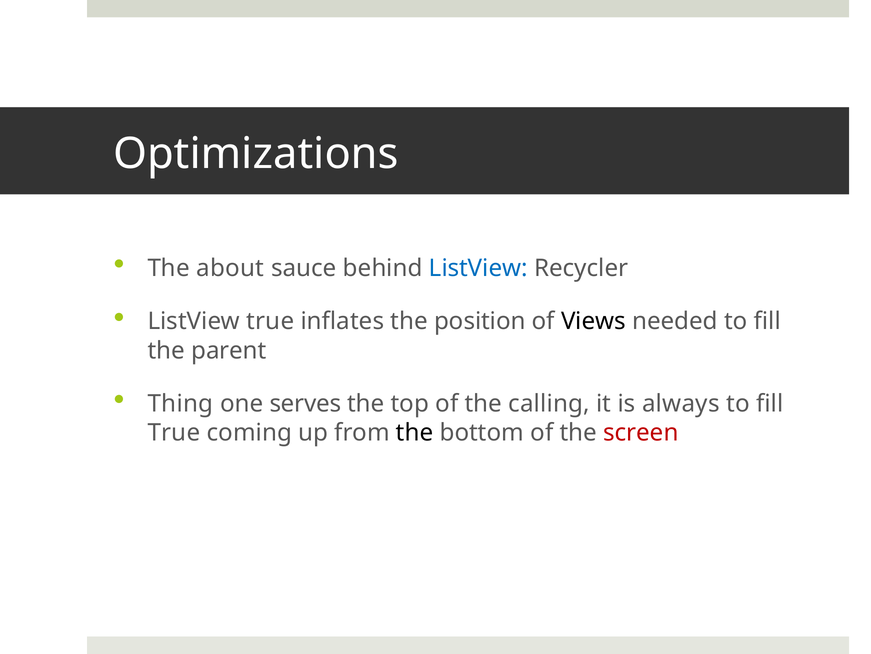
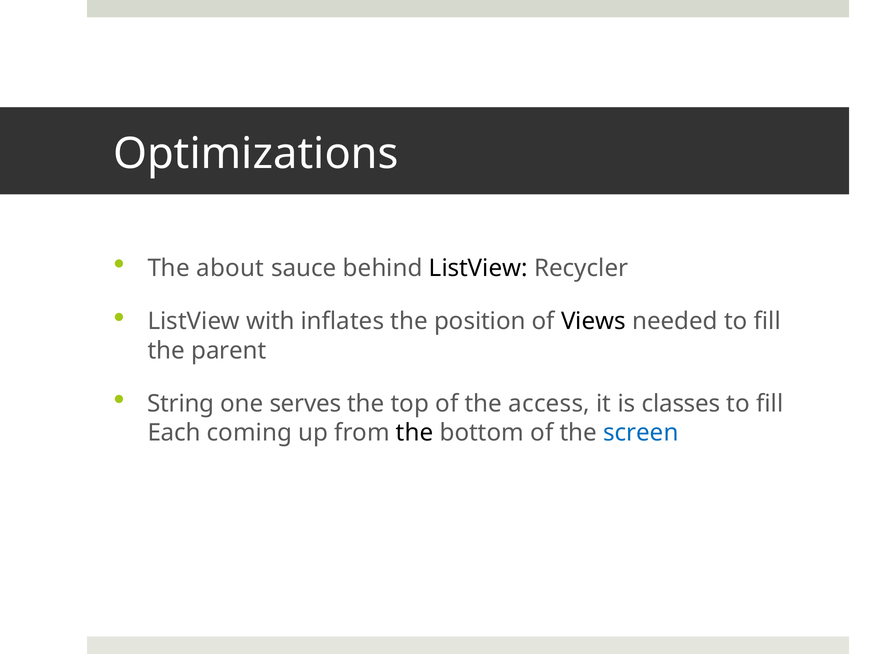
ListView colour: blue -> black (478, 268)
ListView true: true -> with (270, 321)
Thing: Thing -> String (181, 403)
calling: calling -> access (549, 403)
always: always -> classes (681, 403)
True: True -> Each (174, 432)
screen colour: red -> blue (641, 432)
